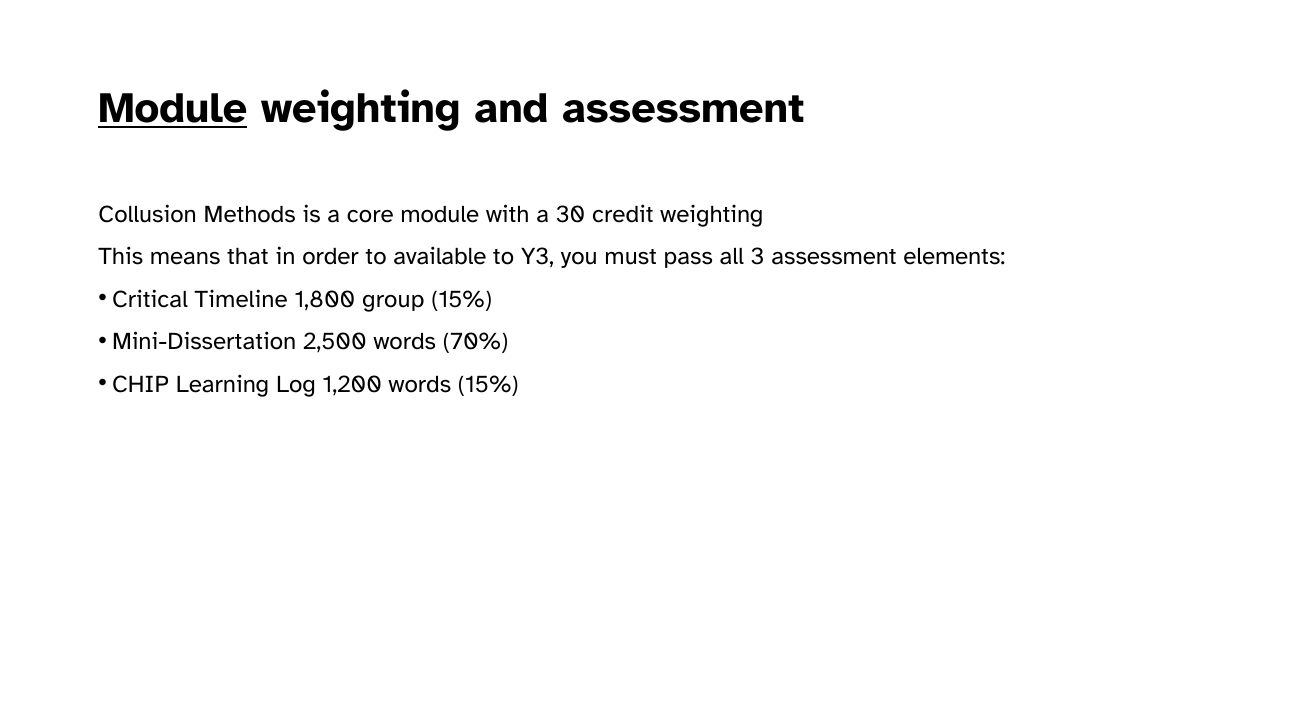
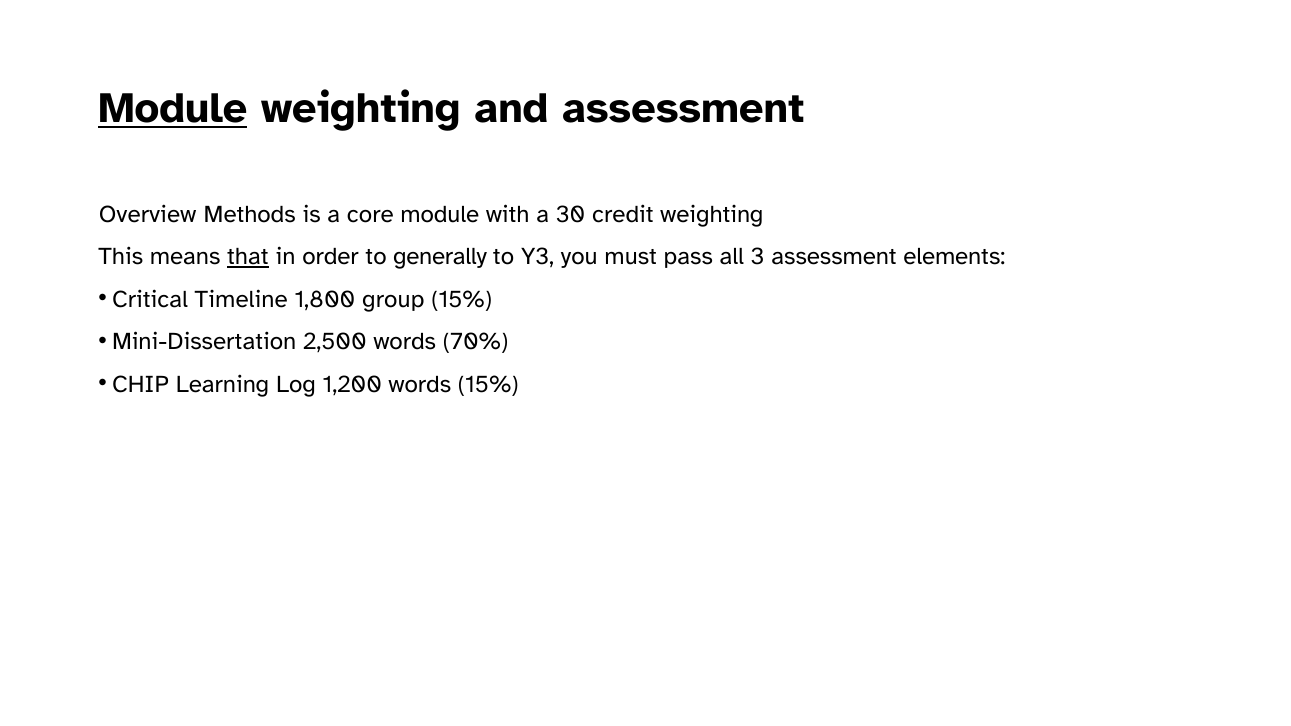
Collusion: Collusion -> Overview (148, 214)
that underline: none -> present (248, 257)
available: available -> generally (440, 257)
